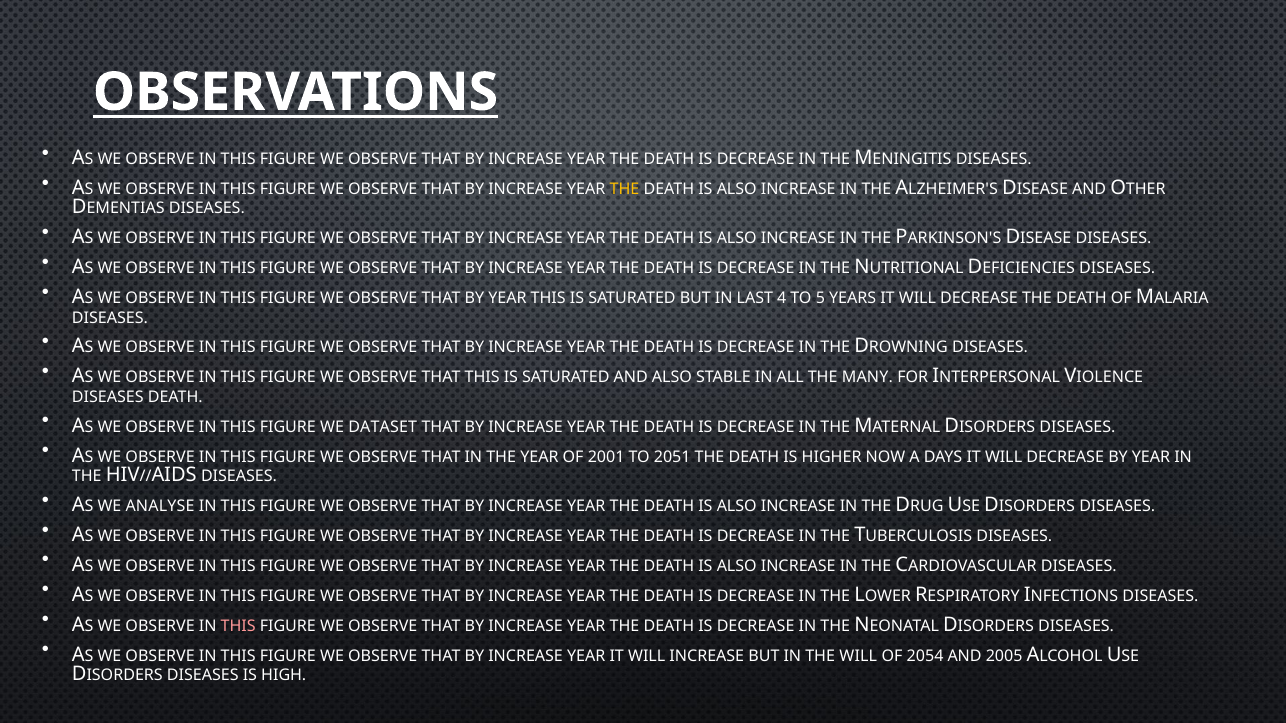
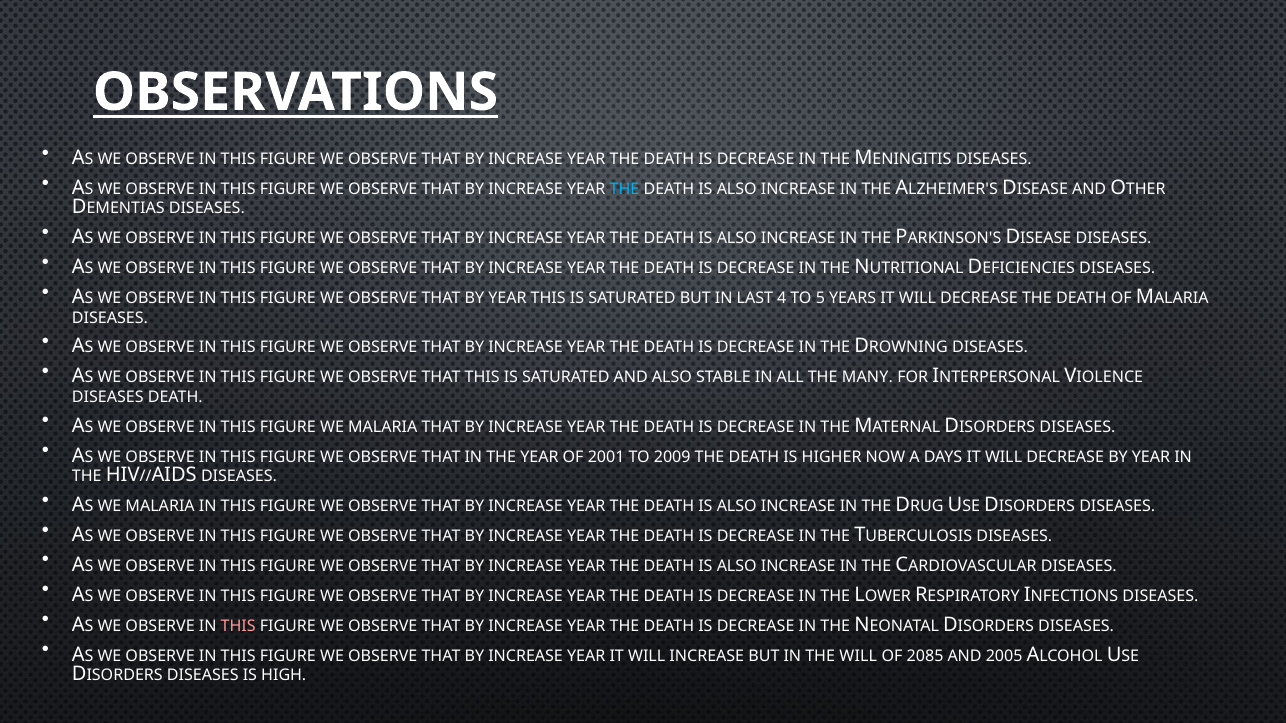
THE colour: yellow -> light blue (625, 189)
FIGURE WE DATASET: DATASET -> MALARIA (383, 427)
2051: 2051 -> 2009 (672, 457)
AS WE ANALYSE: ANALYSE -> MALARIA (160, 506)
2054: 2054 -> 2085 (925, 656)
